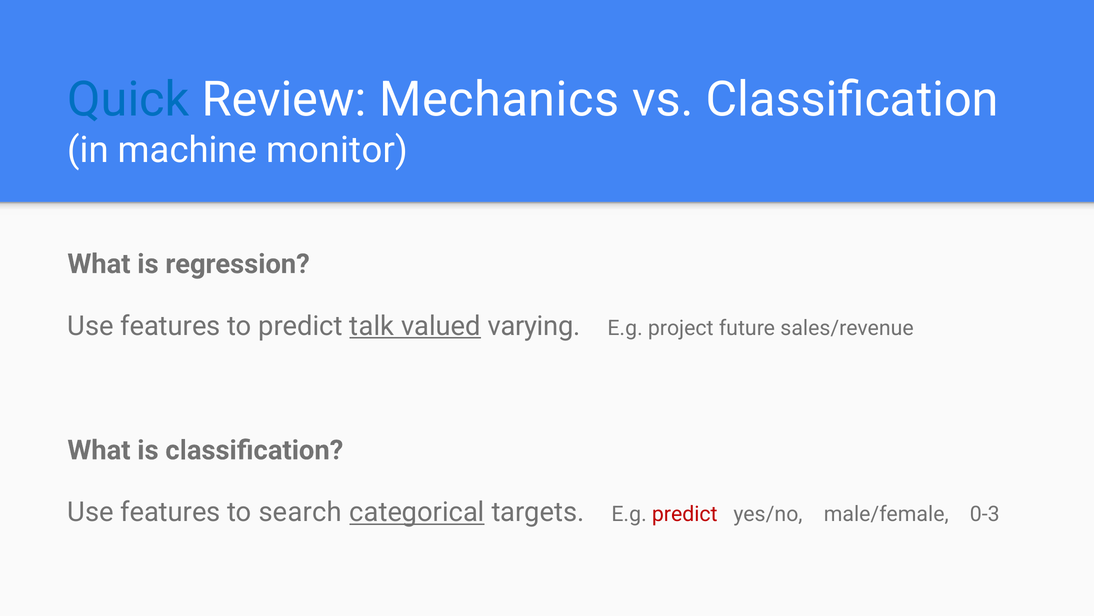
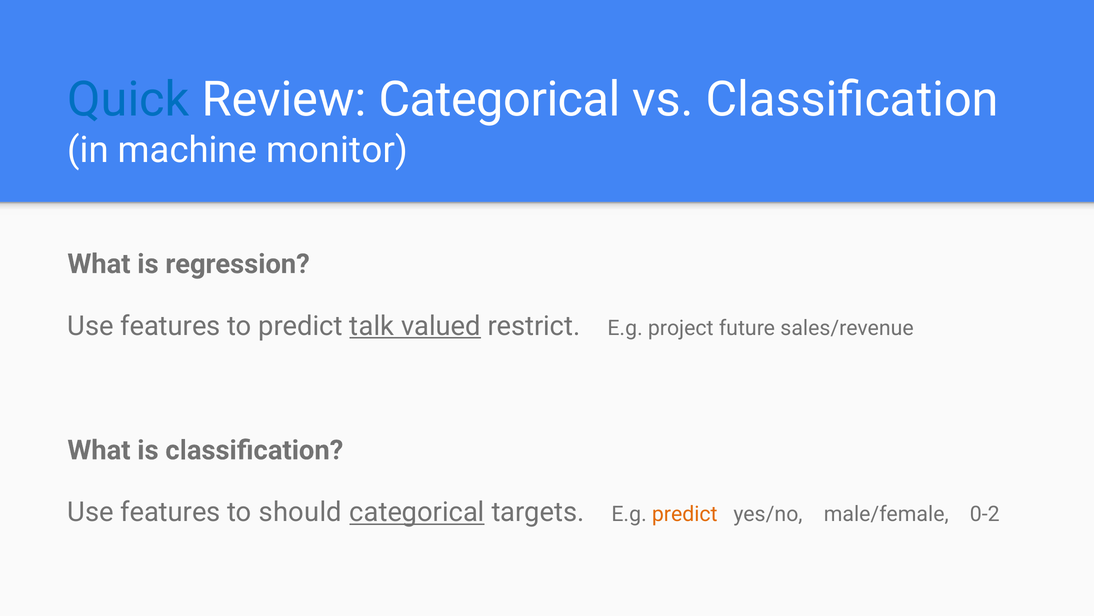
Review Mechanics: Mechanics -> Categorical (500, 100)
varying: varying -> restrict (534, 326)
search: search -> should (300, 512)
predict colour: red -> orange (685, 514)
0-3: 0-3 -> 0-2 (985, 514)
